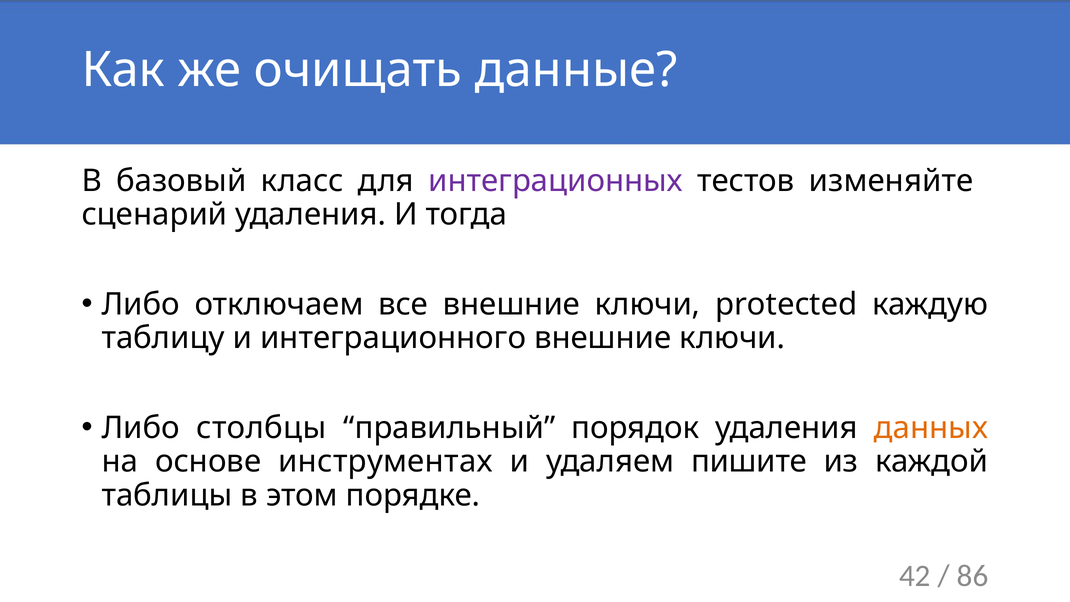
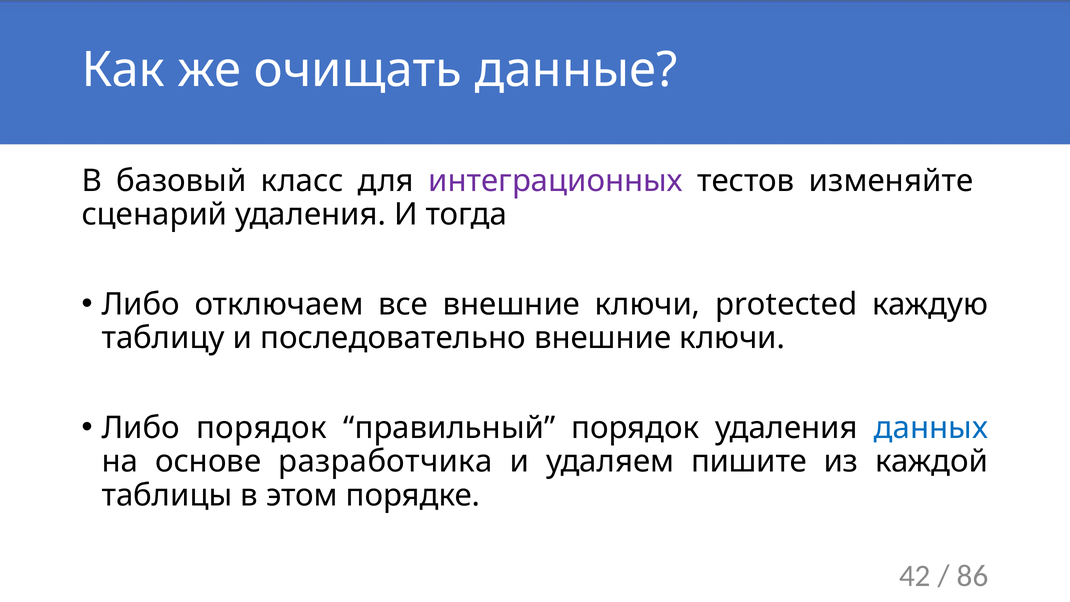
интеграционного: интеграционного -> последовательно (393, 338)
Либо столбцы: столбцы -> порядок (261, 428)
данных colour: orange -> blue (931, 428)
инструментах: инструментах -> разработчика (385, 461)
